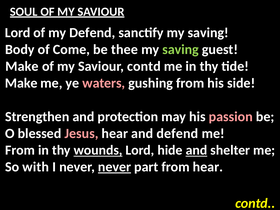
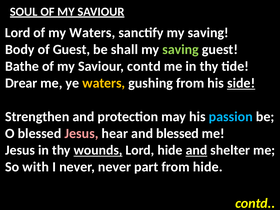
my Defend: Defend -> Waters (92, 33)
of Come: Come -> Guest (71, 50)
thee: thee -> shall (125, 50)
Make: Make -> Bathe (22, 66)
Make: Make -> Drear (21, 83)
waters colour: pink -> yellow (104, 83)
side underline: none -> present (241, 83)
passion colour: pink -> light blue (231, 117)
and defend: defend -> blessed (177, 134)
From: From -> Jesus (20, 150)
never underline: present -> none (114, 167)
from hear: hear -> hide (208, 167)
